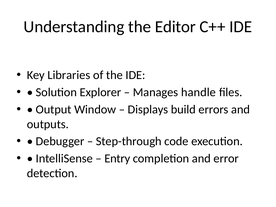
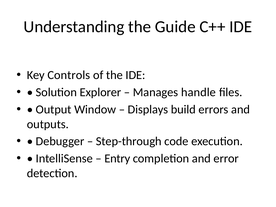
Editor: Editor -> Guide (175, 27)
Libraries: Libraries -> Controls (69, 75)
